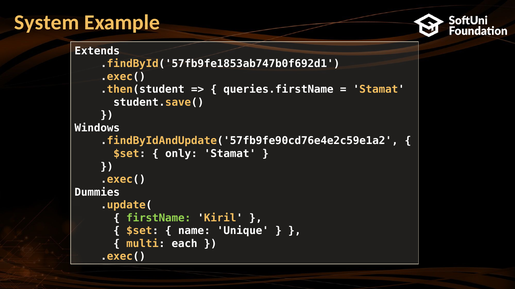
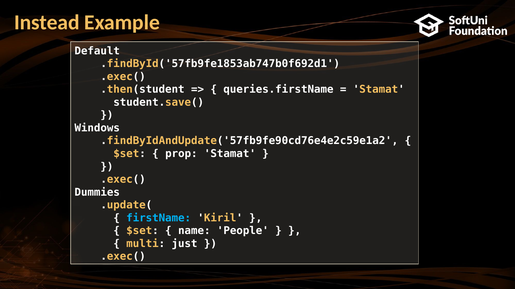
System: System -> Instead (47, 22)
Extends: Extends -> Default (97, 51)
only: only -> prop (181, 154)
firstName colour: light green -> light blue (159, 218)
Unique: Unique -> People (243, 231)
each: each -> just (185, 244)
